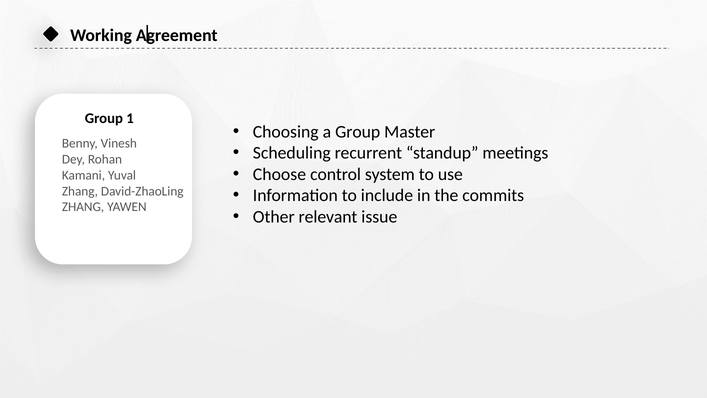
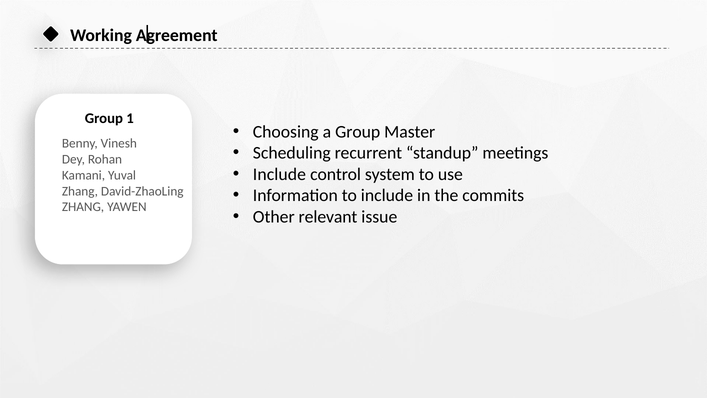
Choose: Choose -> Include (279, 174)
